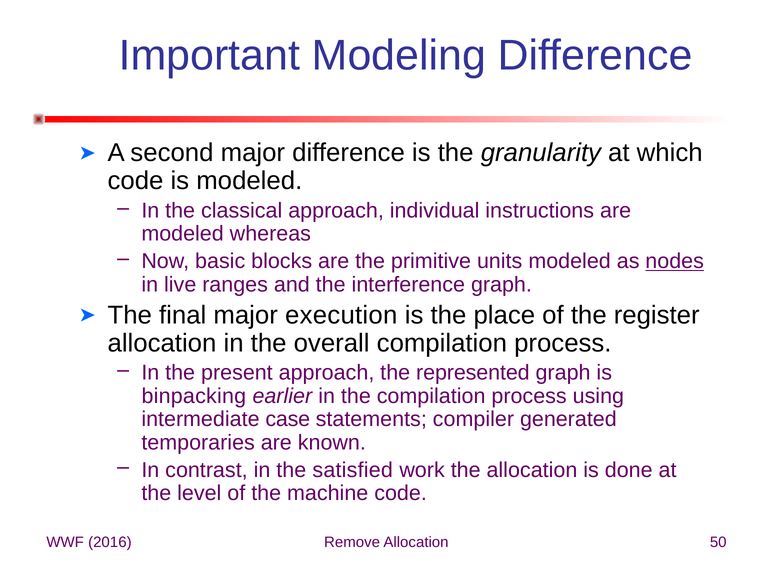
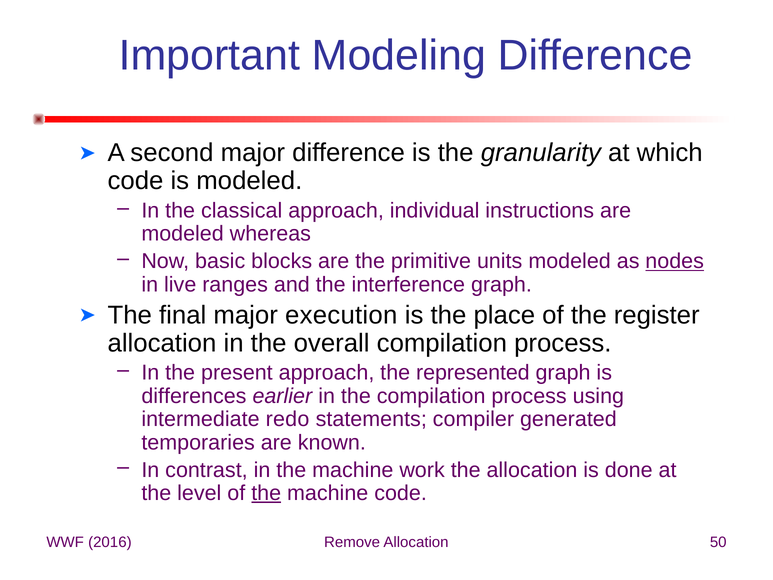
binpacking: binpacking -> differences (194, 396)
case: case -> redo (288, 419)
in the satisfied: satisfied -> machine (353, 470)
the underline: none -> present (266, 493)
